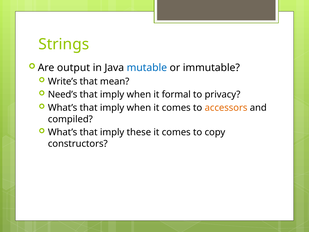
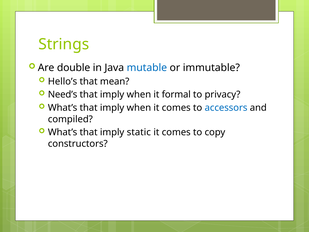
output: output -> double (74, 68)
Write’s: Write’s -> Hello’s (63, 81)
accessors colour: orange -> blue (226, 108)
these: these -> static (139, 132)
